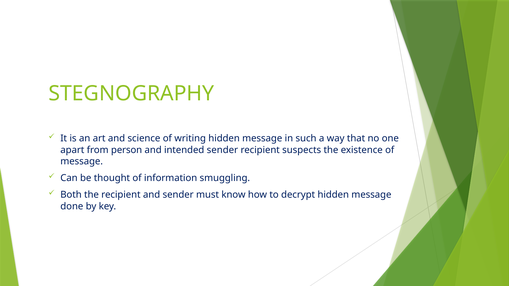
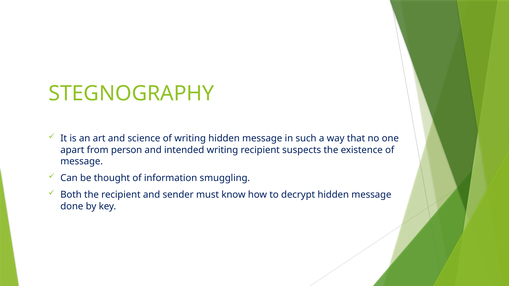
intended sender: sender -> writing (222, 150)
